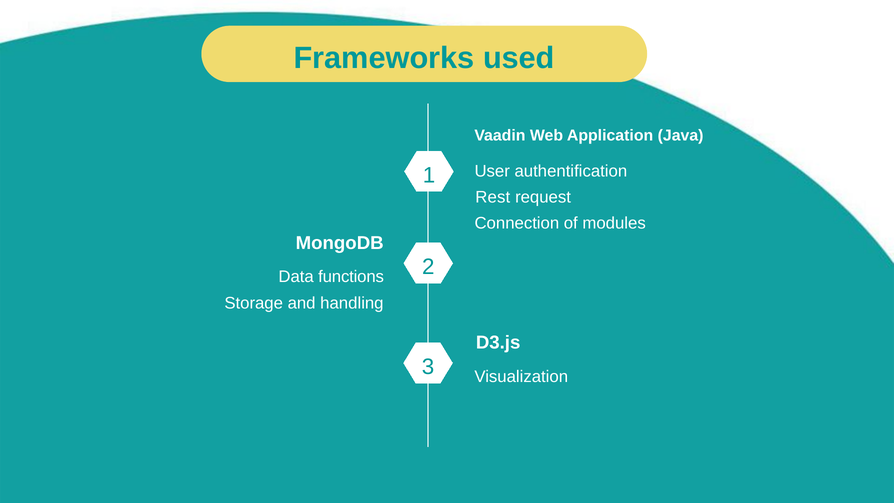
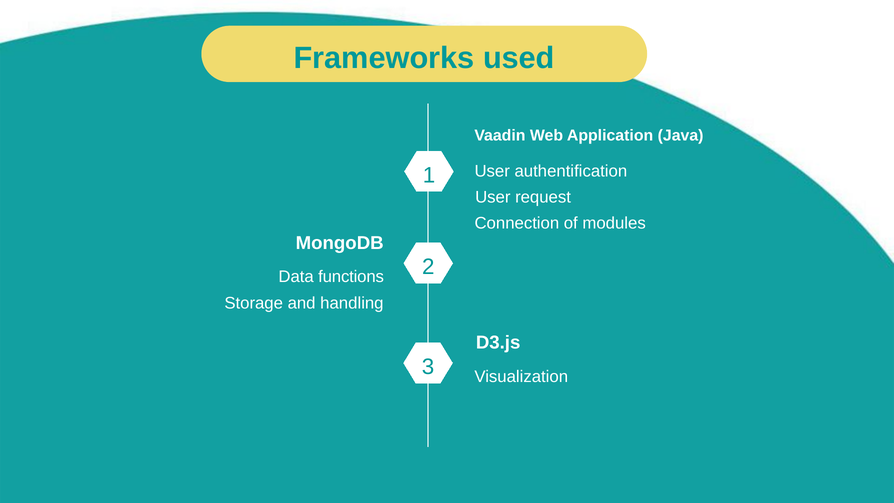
Rest: Rest -> User (493, 197)
